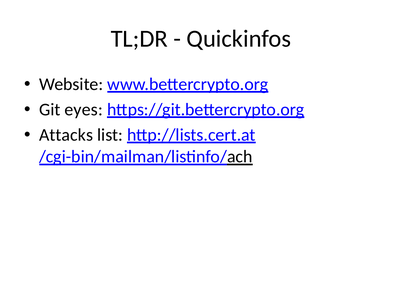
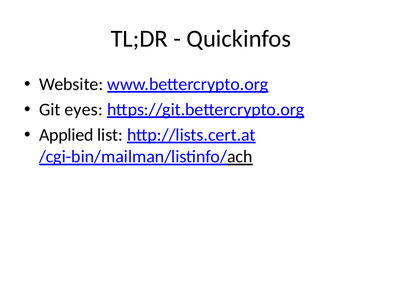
Attacks: Attacks -> Applied (66, 135)
